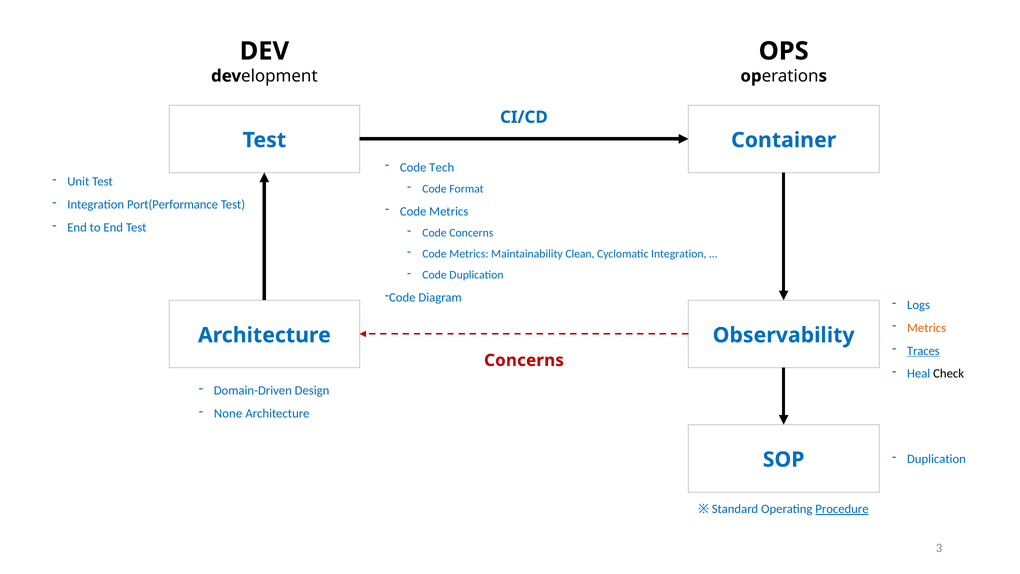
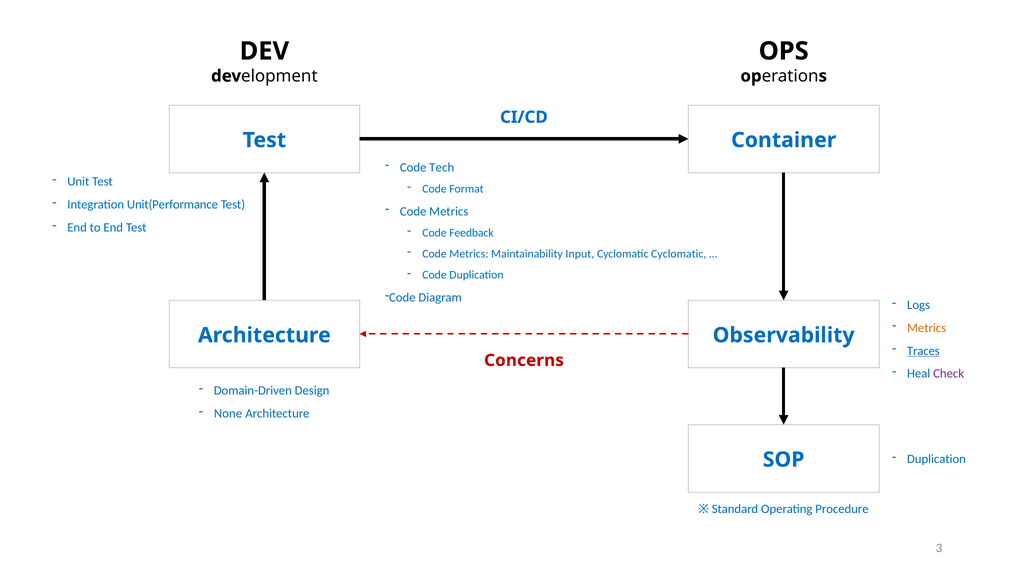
Port(Performance: Port(Performance -> Unit(Performance (173, 205)
Code Concerns: Concerns -> Feedback (471, 233)
Clean: Clean -> Input (580, 254)
Cyclomatic Integration: Integration -> Cyclomatic (679, 254)
Check colour: black -> purple (949, 374)
Procedure underline: present -> none (842, 509)
